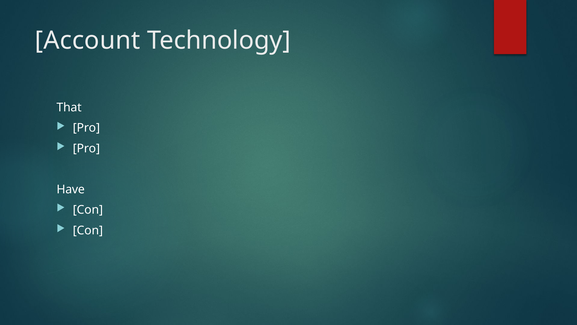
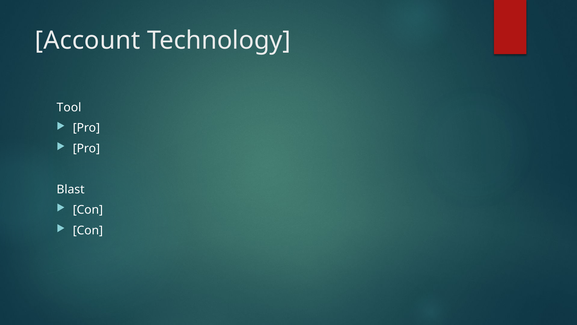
That: That -> Tool (69, 107)
Have: Have -> Blast (71, 189)
